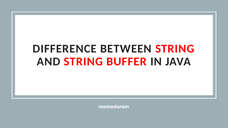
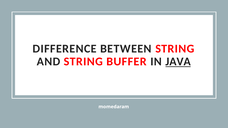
JAVA underline: none -> present (178, 62)
